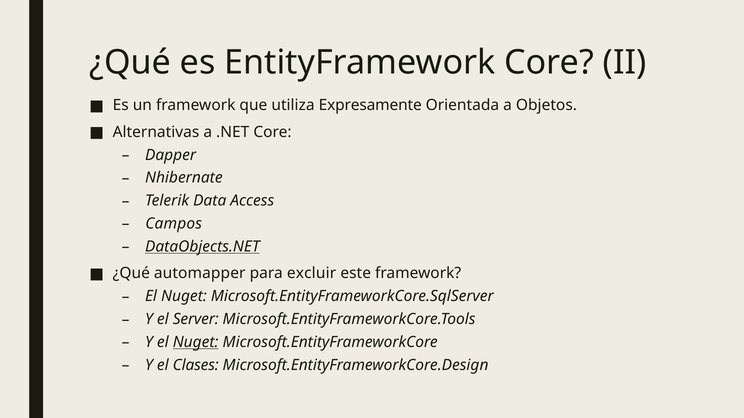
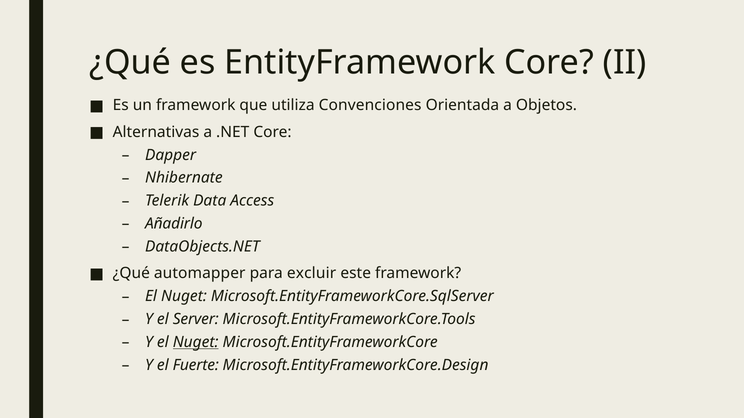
Expresamente: Expresamente -> Convenciones (370, 105)
Campos: Campos -> Añadirlo (174, 224)
DataObjects.NET underline: present -> none (202, 247)
Clases: Clases -> Fuerte (196, 365)
